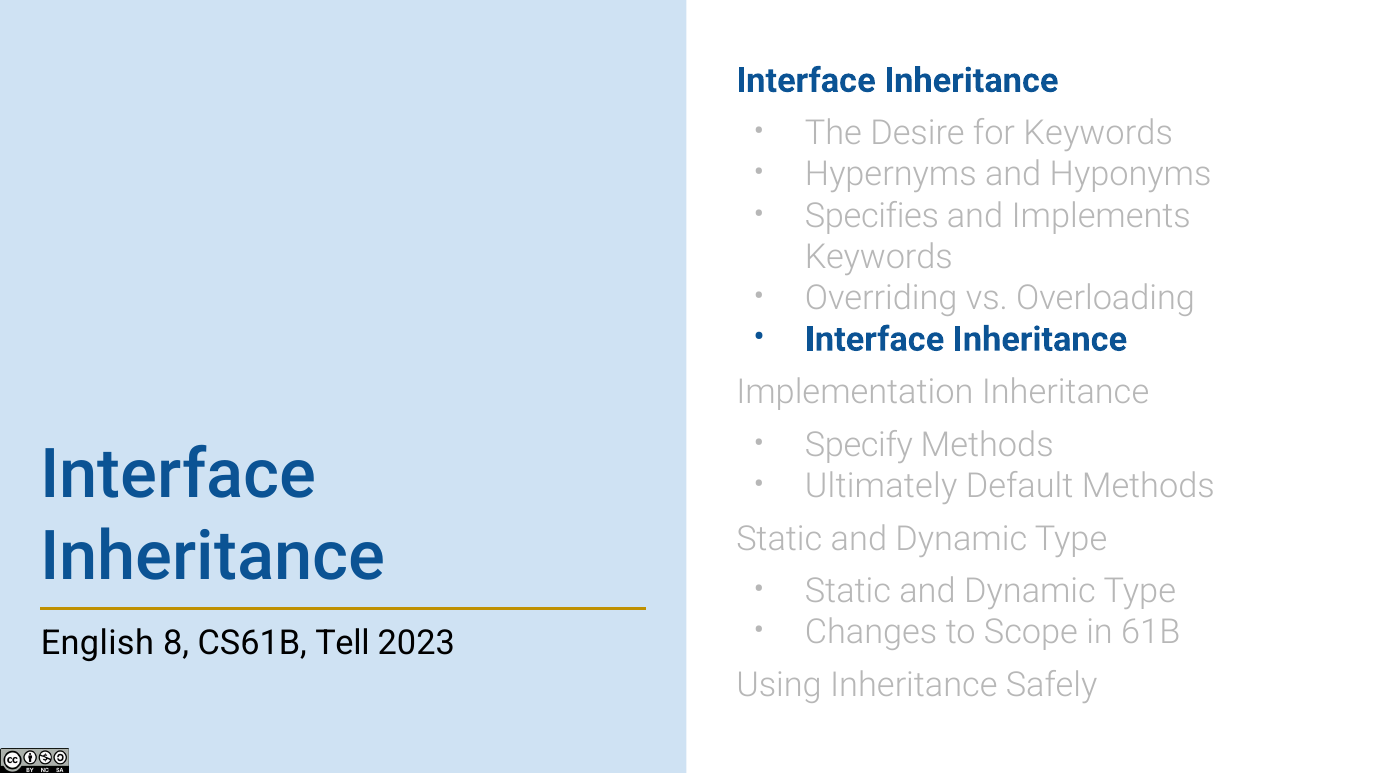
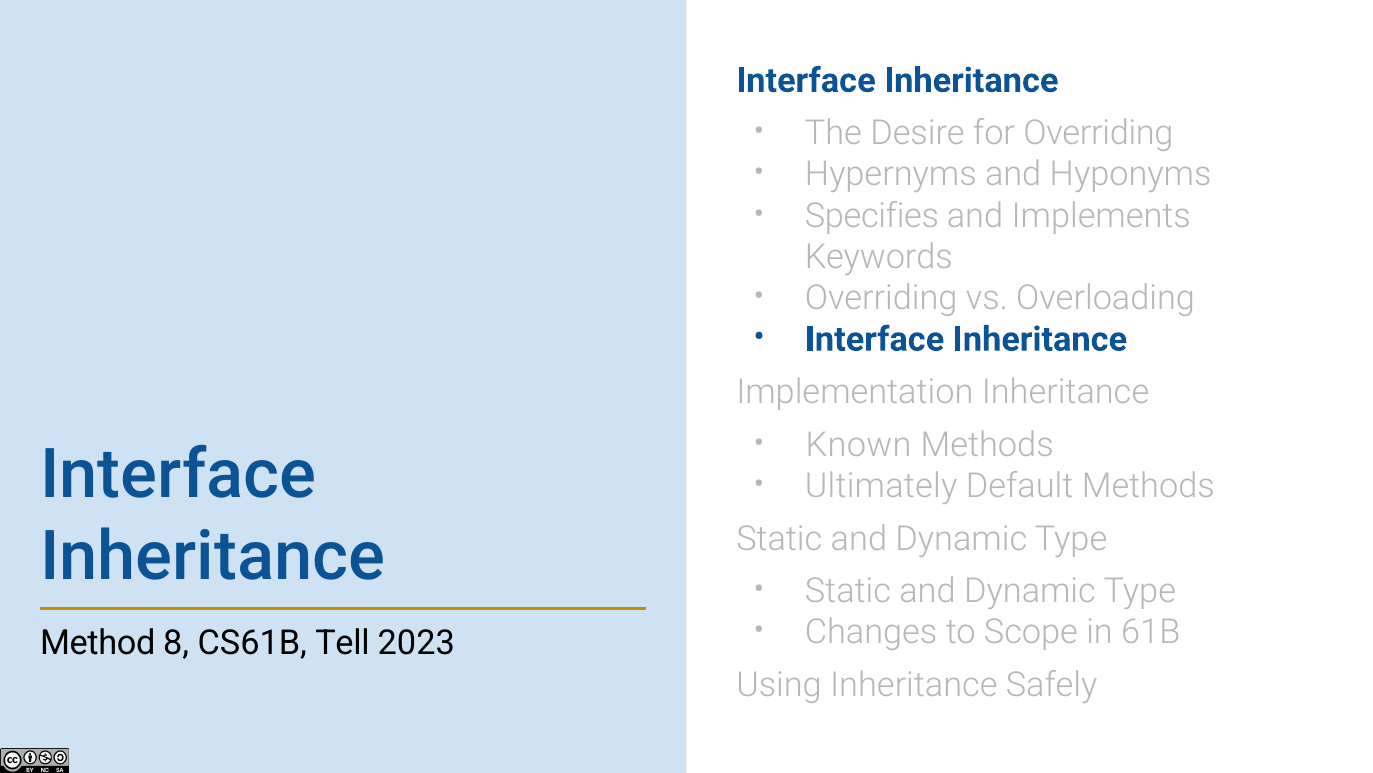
for Keywords: Keywords -> Overriding (1098, 133)
Specify: Specify -> Known (859, 444)
English: English -> Method (98, 643)
